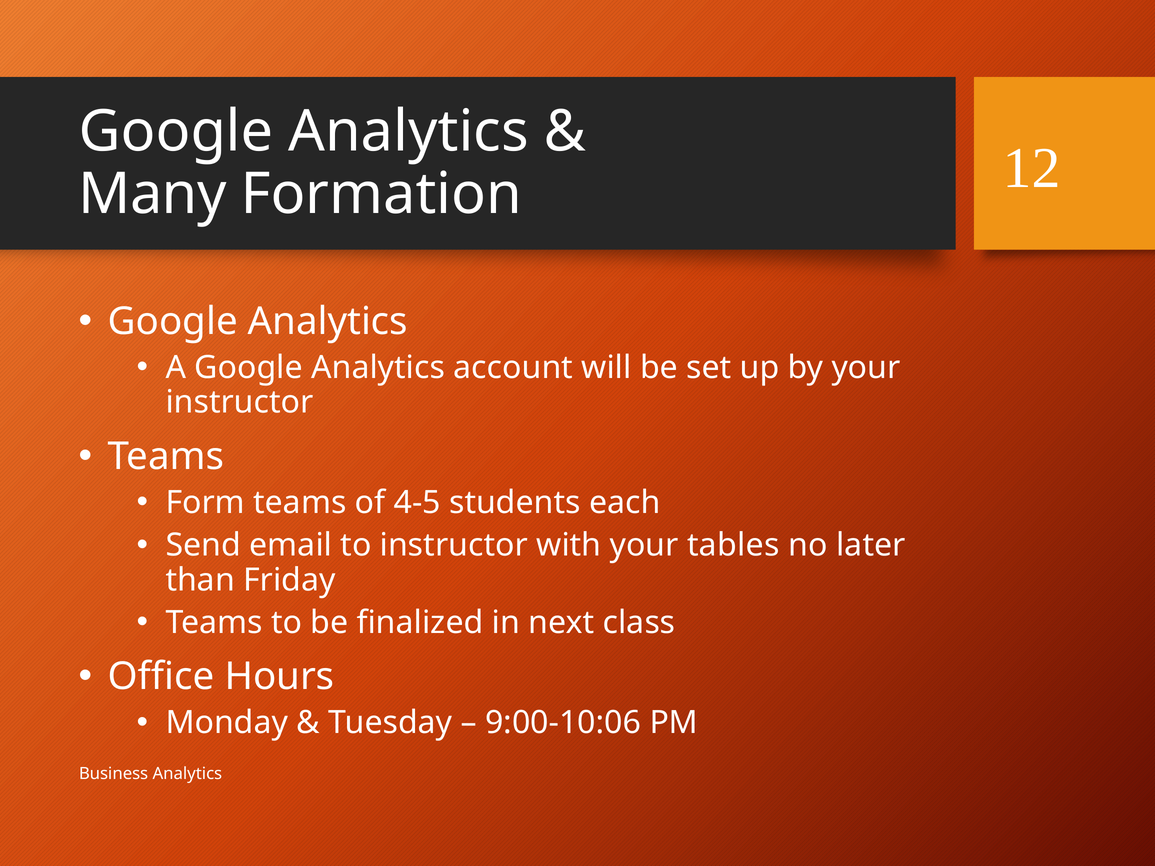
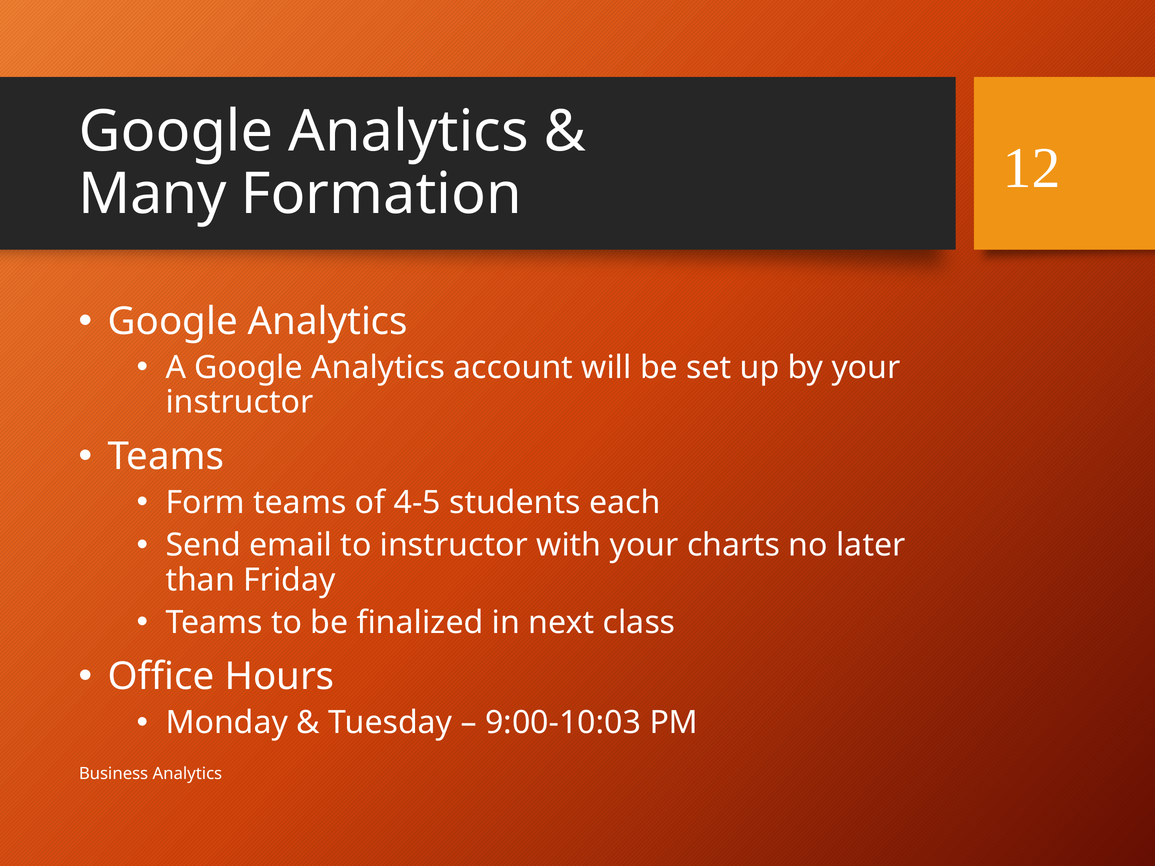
tables: tables -> charts (734, 545)
9:00-10:06: 9:00-10:06 -> 9:00-10:03 (563, 723)
